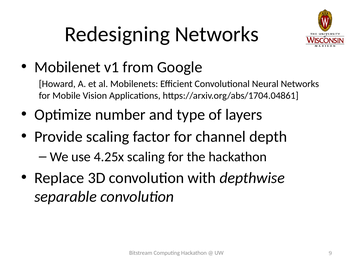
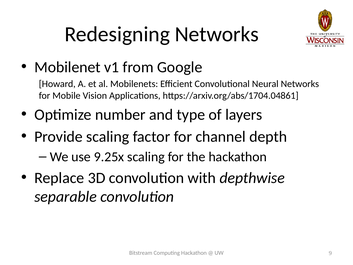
4.25x: 4.25x -> 9.25x (109, 157)
